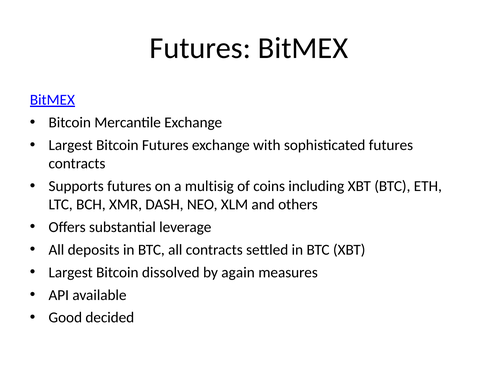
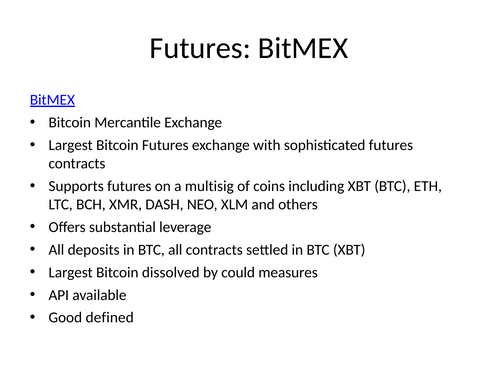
again: again -> could (238, 273)
decided: decided -> defined (110, 318)
